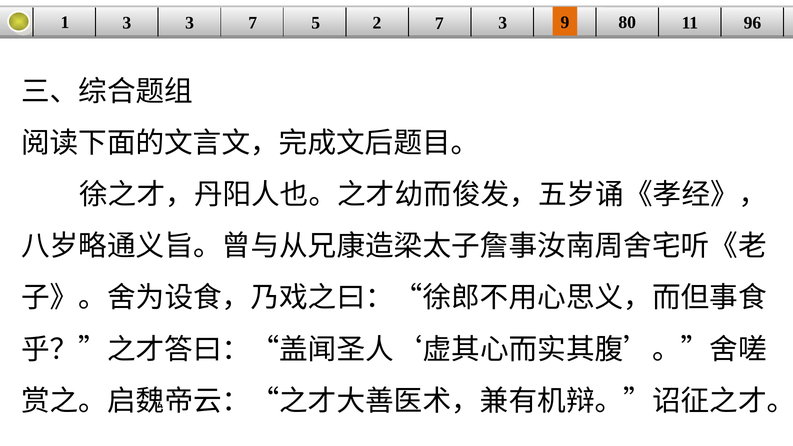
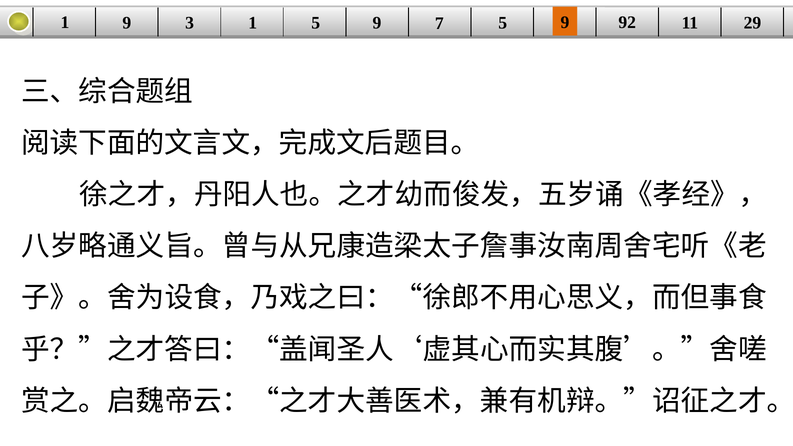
1 3: 3 -> 9 (127, 23)
3 7: 7 -> 1 (253, 23)
2: 2 -> 9 (377, 23)
7 3: 3 -> 5 (503, 23)
80: 80 -> 92 (627, 23)
96: 96 -> 29 (753, 23)
